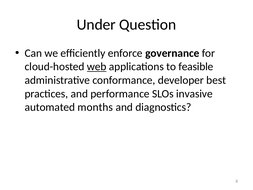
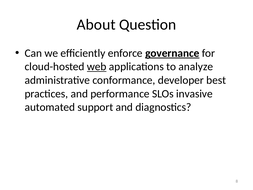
Under: Under -> About (96, 24)
governance underline: none -> present (172, 53)
feasible: feasible -> analyze (196, 67)
months: months -> support (95, 107)
